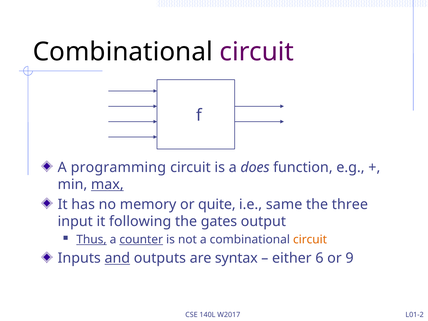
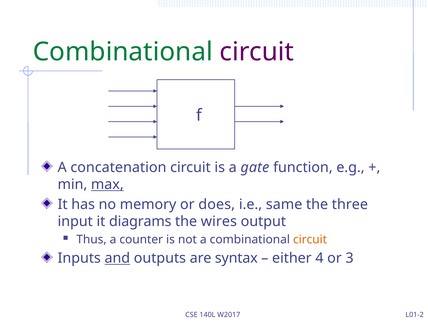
Combinational colour: black -> green (123, 52)
programming: programming -> concatenation (118, 167)
does: does -> gate (255, 167)
quite: quite -> does (217, 204)
following: following -> diagrams (140, 222)
gates: gates -> wires (219, 222)
Thus underline: present -> none (91, 240)
counter underline: present -> none (141, 240)
6: 6 -> 4 (319, 258)
9: 9 -> 3 (350, 258)
